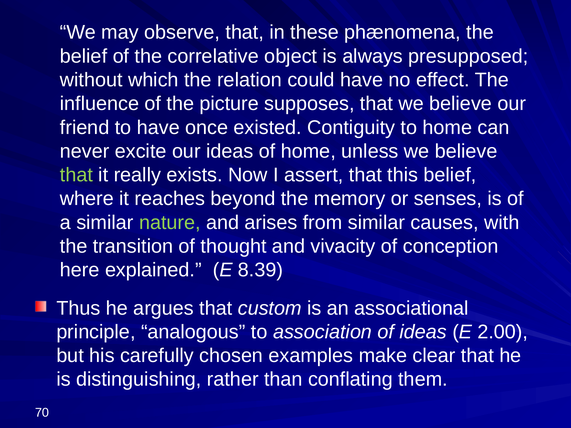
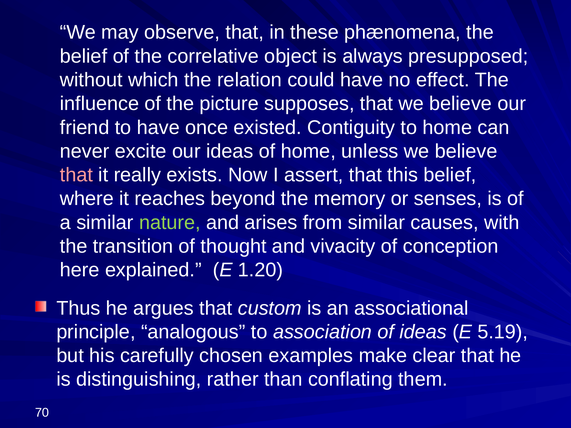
that colour: light green -> pink (76, 175)
8.39: 8.39 -> 1.20 (261, 270)
2.00: 2.00 -> 5.19 (503, 332)
